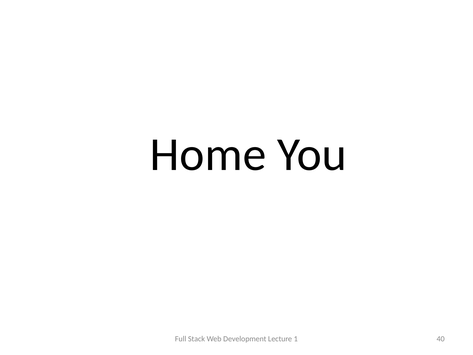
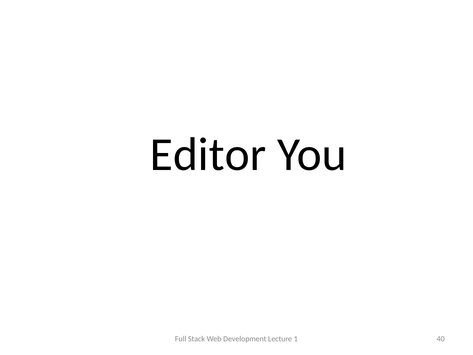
Home: Home -> Editor (208, 154)
